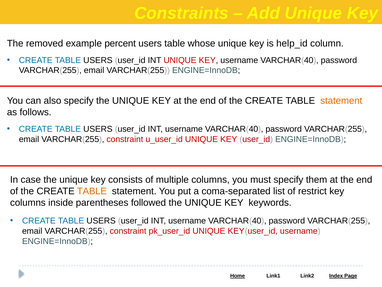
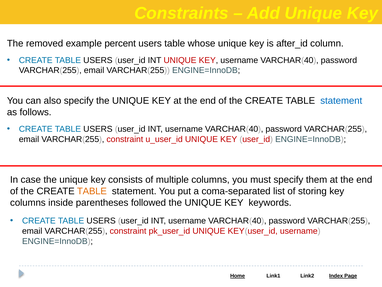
help_id: help_id -> after_id (292, 43)
statement colour: orange -> blue (341, 101)
restrict: restrict -> storing (312, 191)
